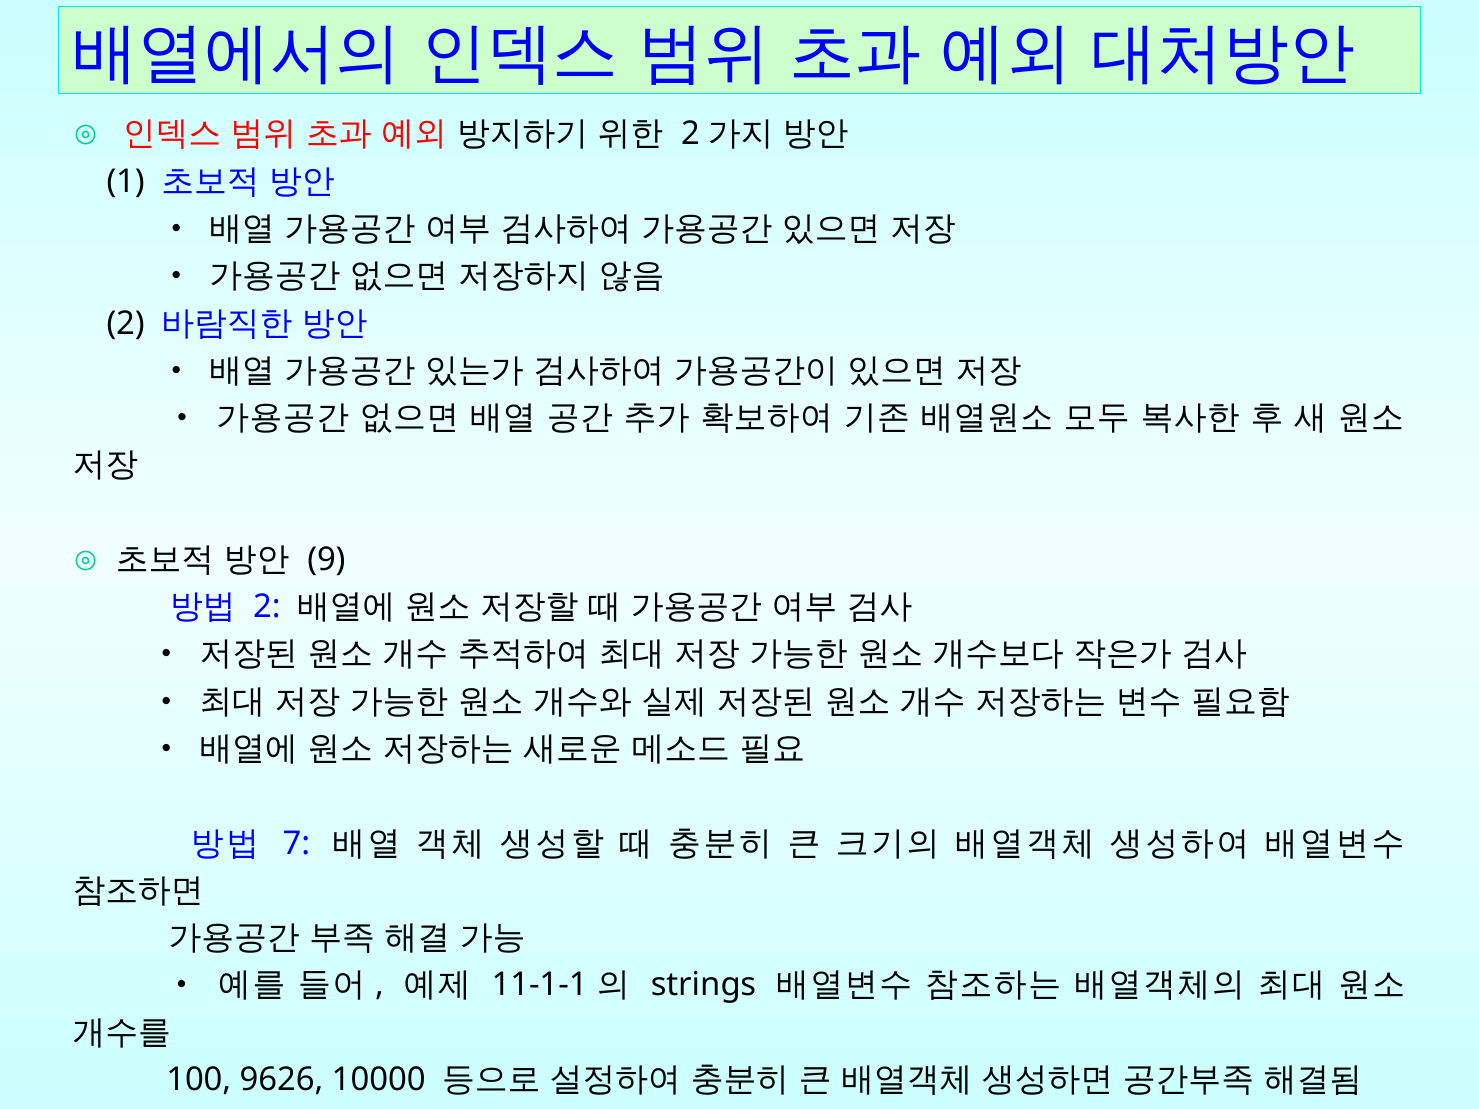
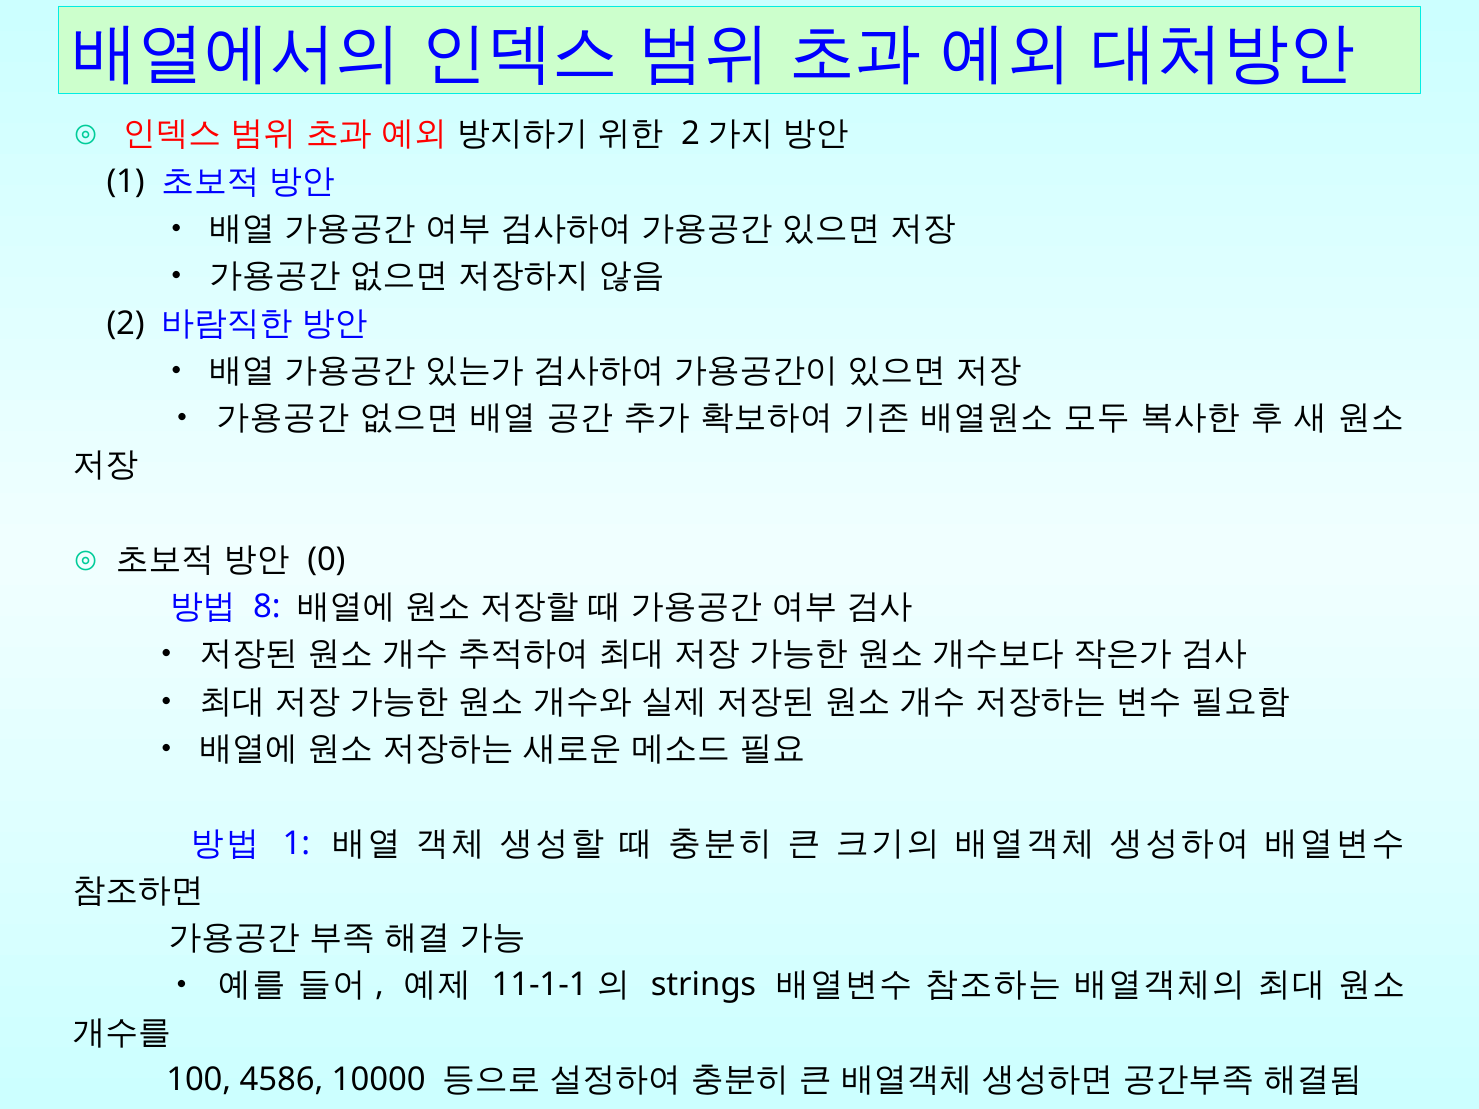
9: 9 -> 0 (326, 560)
2: 2 -> 8 (267, 607)
7: 7 -> 1 (296, 843)
9626: 9626 -> 4586 (282, 1080)
